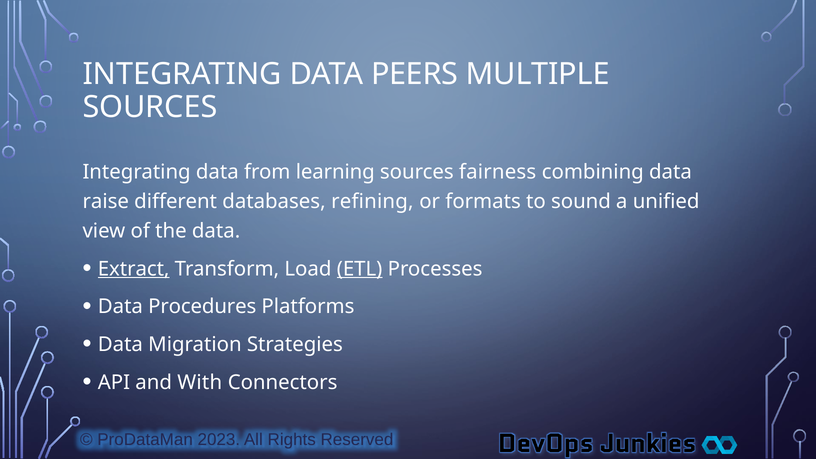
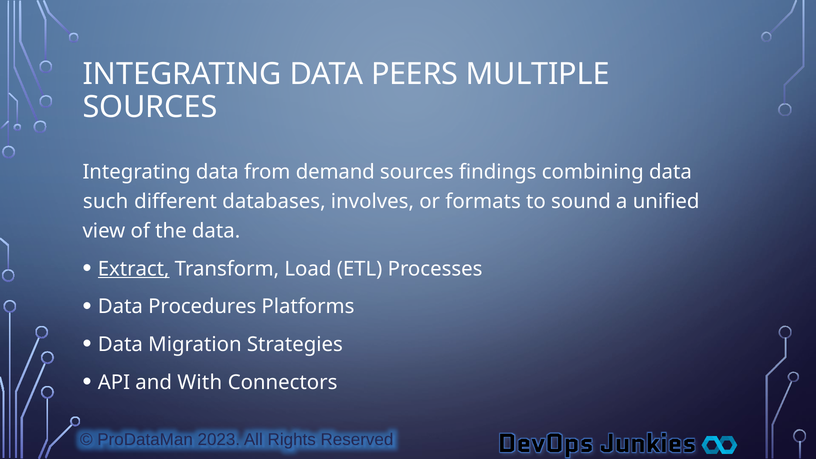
learning: learning -> demand (335, 172)
fairness: fairness -> findings (498, 172)
raise: raise -> such (106, 202)
refining: refining -> involves (372, 202)
ETL underline: present -> none (360, 269)
